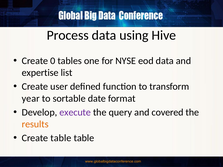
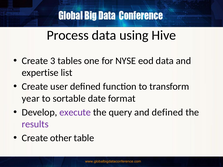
0: 0 -> 3 (53, 61)
and covered: covered -> defined (167, 112)
results colour: orange -> purple (35, 124)
Create table: table -> other (61, 138)
